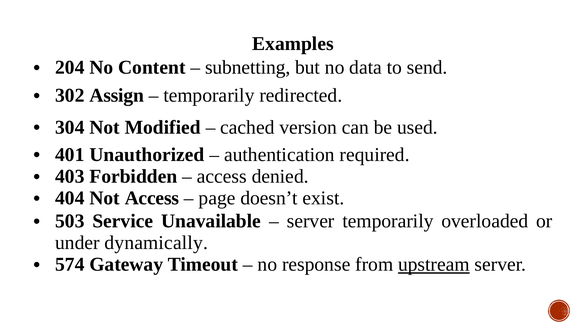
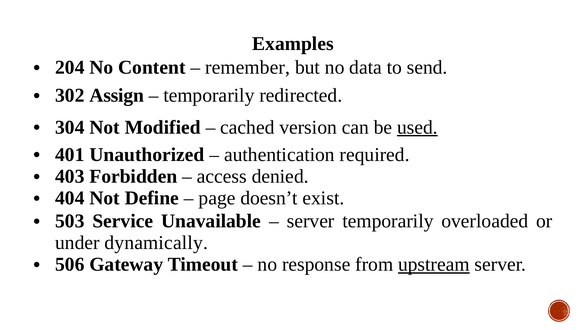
subnetting: subnetting -> remember (248, 67)
used underline: none -> present (417, 127)
Not Access: Access -> Define (152, 198)
574: 574 -> 506 (70, 264)
